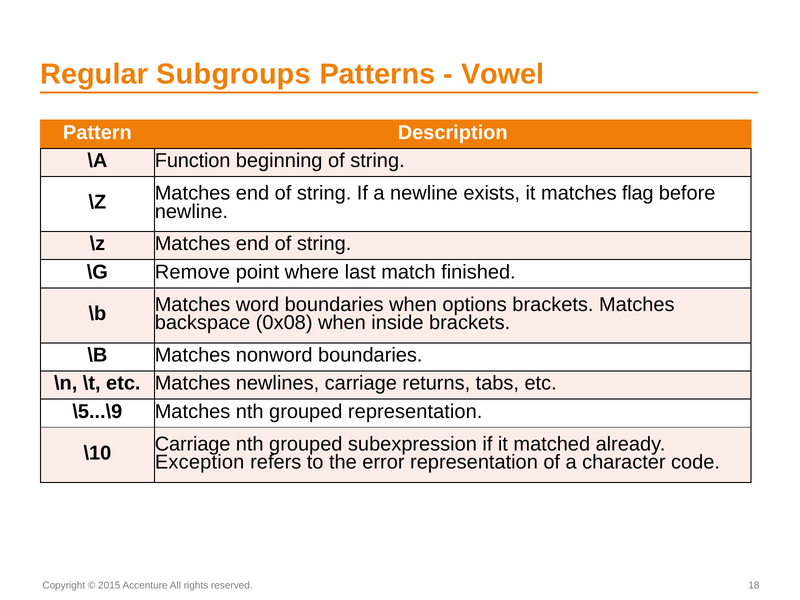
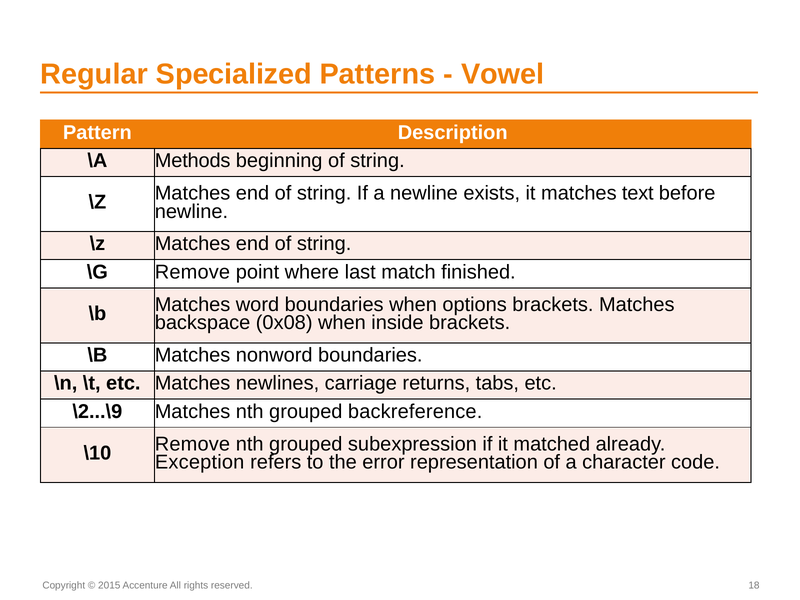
Subgroups: Subgroups -> Specialized (234, 74)
Function: Function -> Methods (193, 161)
flag: flag -> text (638, 193)
\5...\9: \5...\9 -> \2...\9 (97, 411)
grouped representation: representation -> backreference (415, 411)
\10 Carriage: Carriage -> Remove (192, 444)
